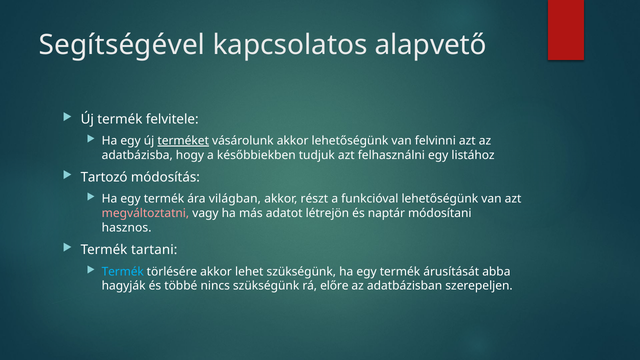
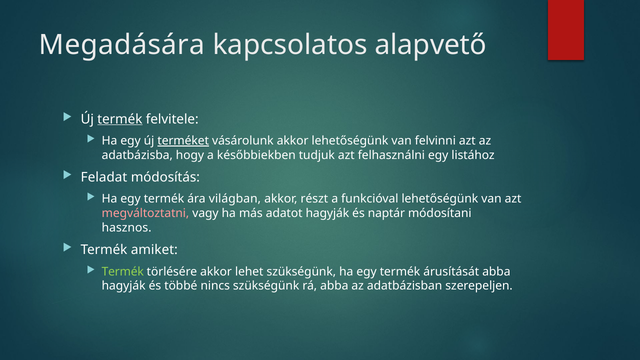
Segítségével: Segítségével -> Megadására (122, 45)
termék underline: none -> present (120, 119)
Tartozó: Tartozó -> Feladat (104, 177)
adatot létrejön: létrejön -> hagyják (327, 213)
tartani: tartani -> amiket (154, 250)
Termék colour: light blue -> light green (123, 272)
rá előre: előre -> abba (334, 286)
